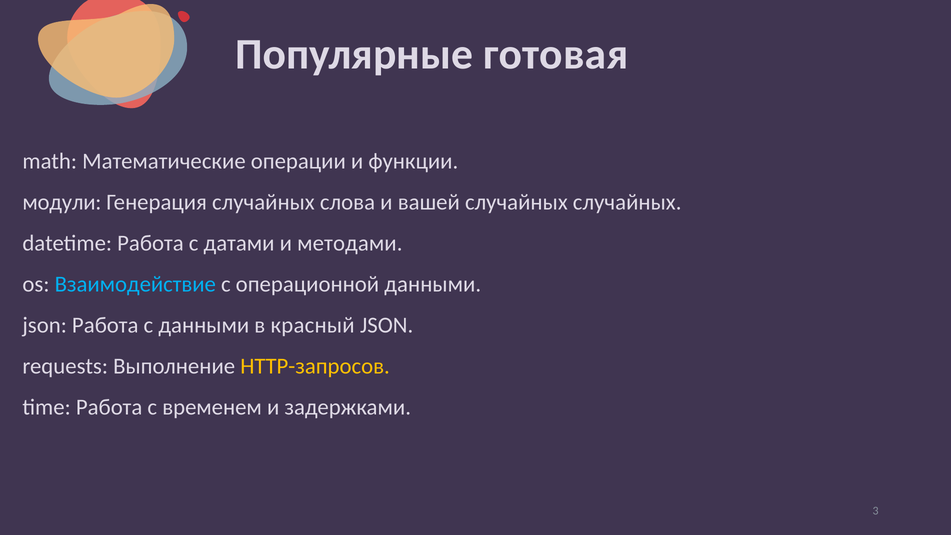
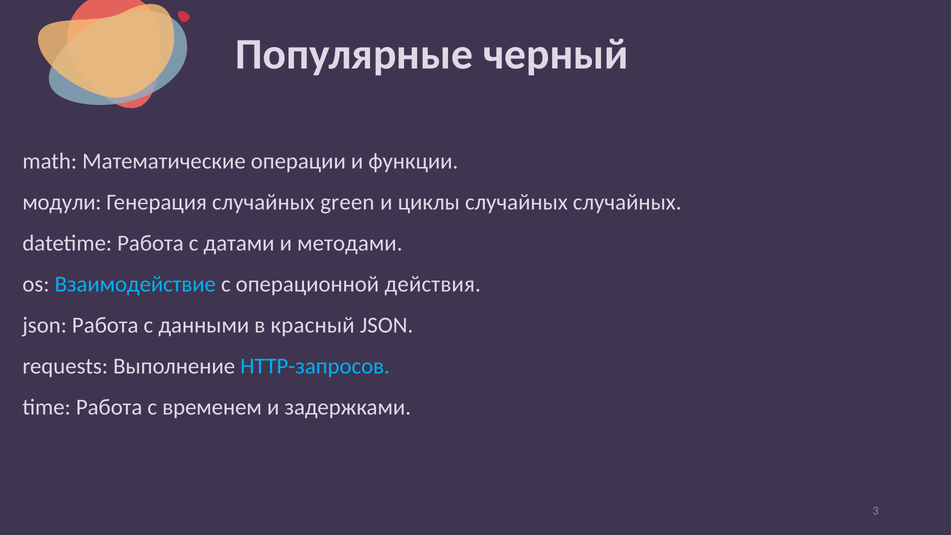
готовая: готовая -> черный (556, 55)
слова: слова -> green (347, 202)
вашей: вашей -> циклы (429, 202)
операционной данными: данными -> действия (433, 284)
HTTP-запросов colour: yellow -> light blue (315, 366)
